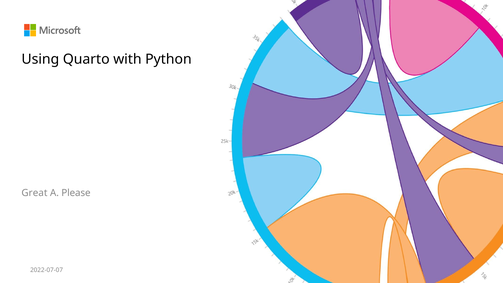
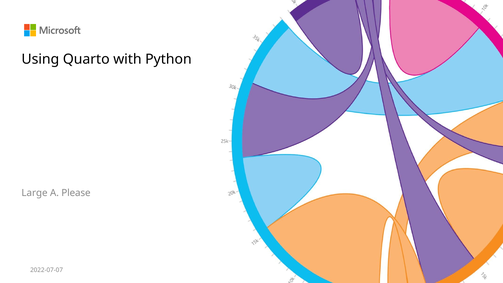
Great: Great -> Large (35, 193)
